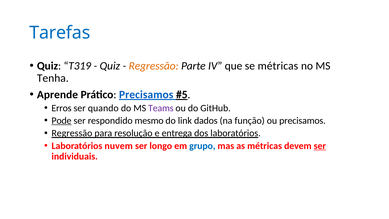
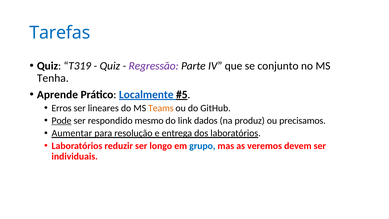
Regressão colour: orange -> purple (154, 66)
se métricas: métricas -> conjunto (278, 66)
Prático Precisamos: Precisamos -> Localmente (146, 95)
quando: quando -> lineares (103, 108)
Teams colour: purple -> orange (161, 108)
função: função -> produz (250, 120)
Regressão: Regressão -> Aumentar (72, 133)
nuvem: nuvem -> reduzir (119, 146)
as métricas: métricas -> veremos (265, 146)
ser underline: present -> none (320, 146)
